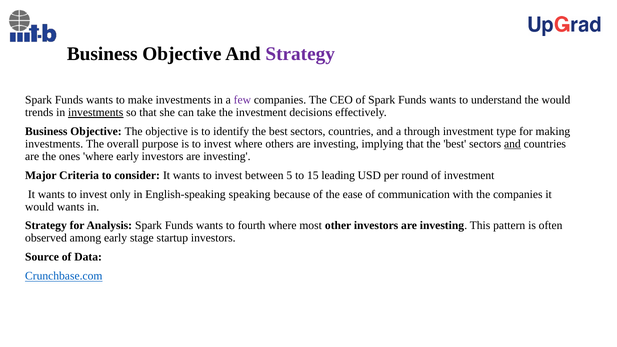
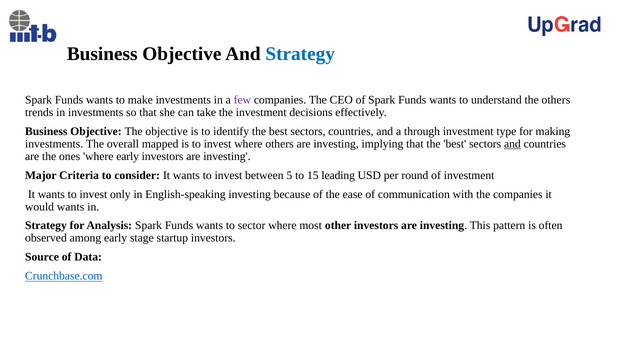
Strategy colour: purple -> blue (300, 54)
the would: would -> others (556, 100)
investments underline: present -> none (96, 112)
purpose: purpose -> mapped (160, 144)
English-speaking speaking: speaking -> investing (250, 194)
fourth: fourth -> sector (252, 226)
